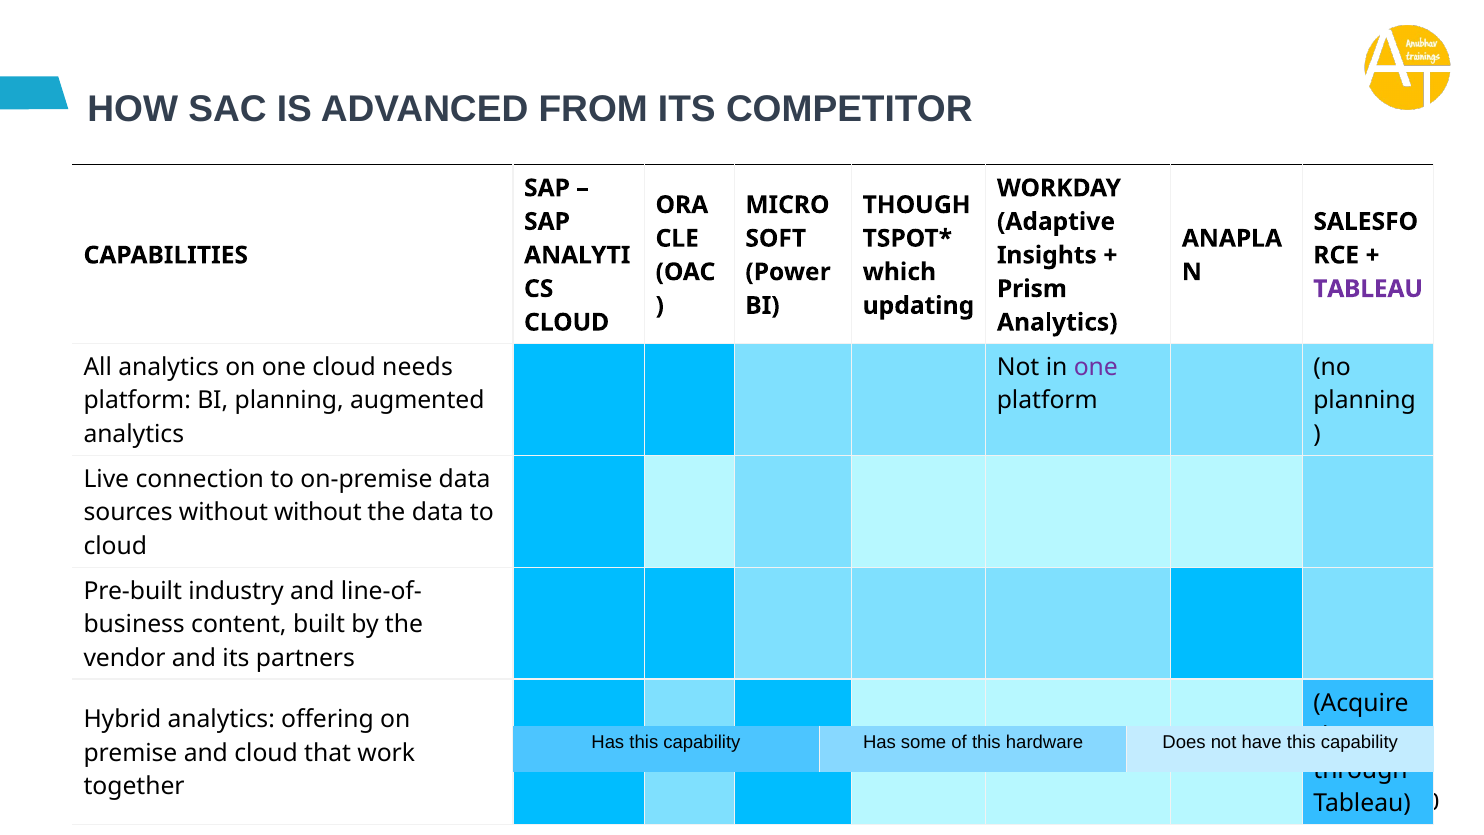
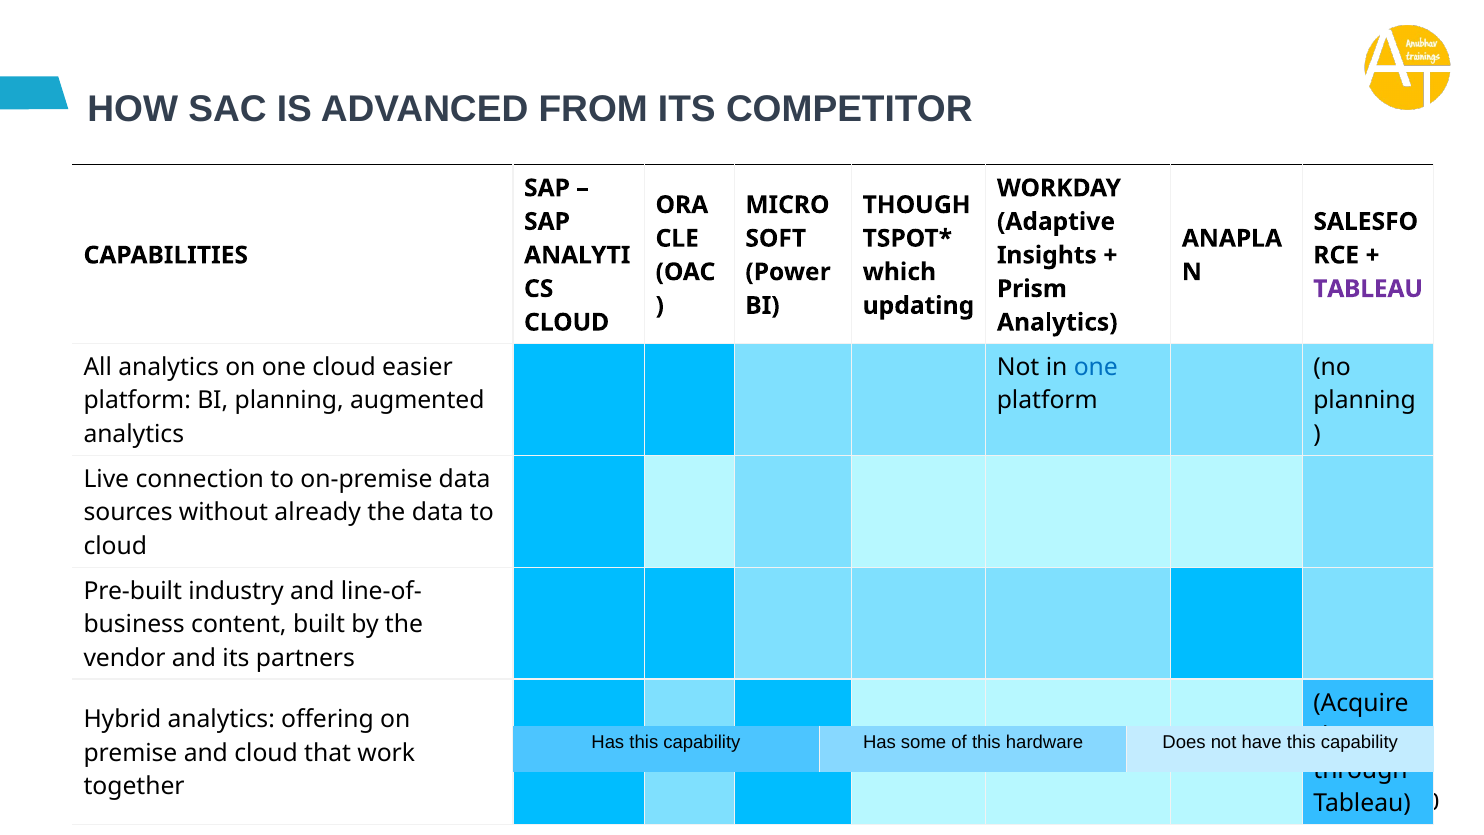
needs: needs -> easier (418, 367)
one colour: purple -> blue (1096, 367)
without without: without -> already (318, 512)
